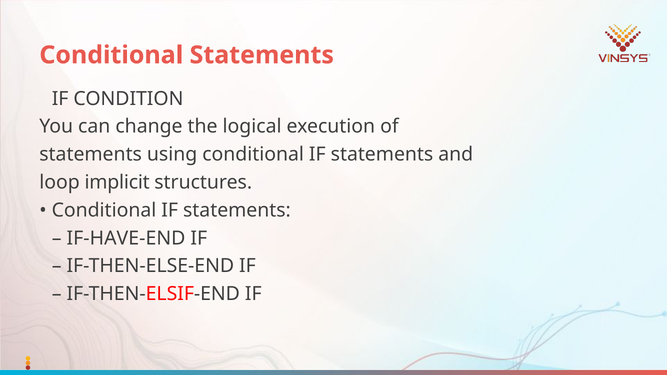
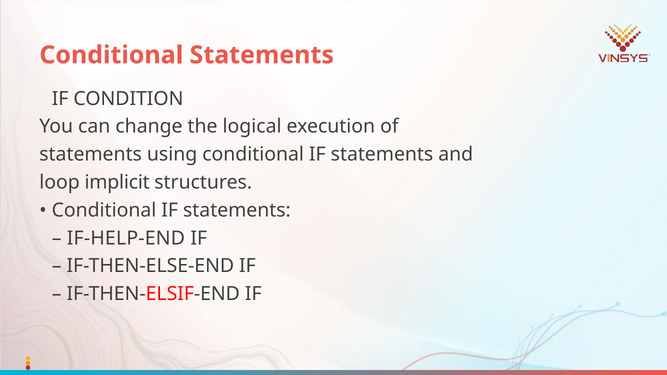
IF-HAVE-END: IF-HAVE-END -> IF-HELP-END (126, 238)
